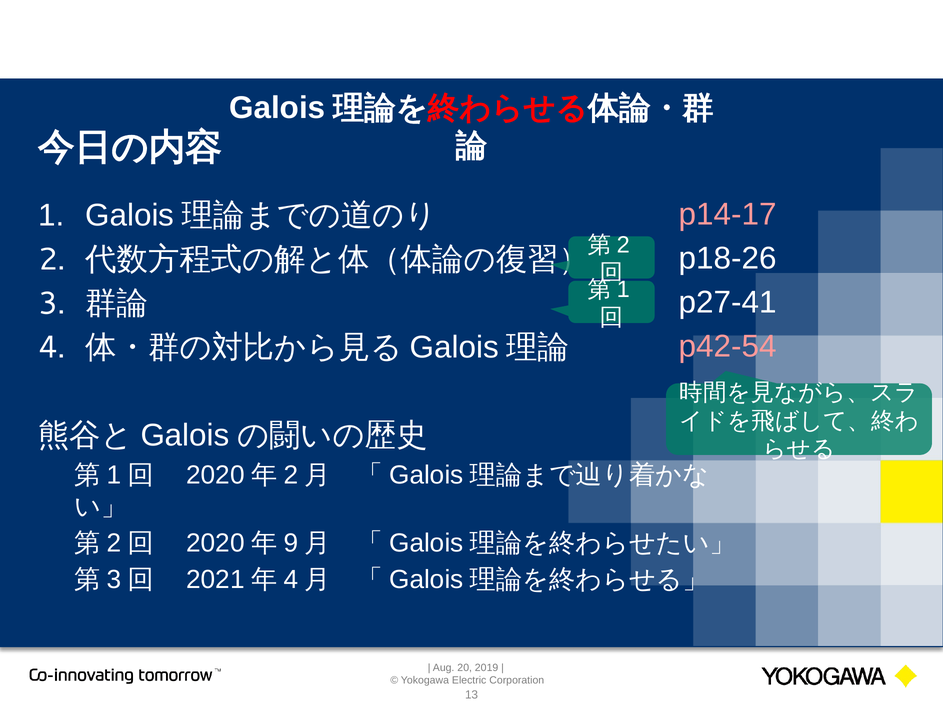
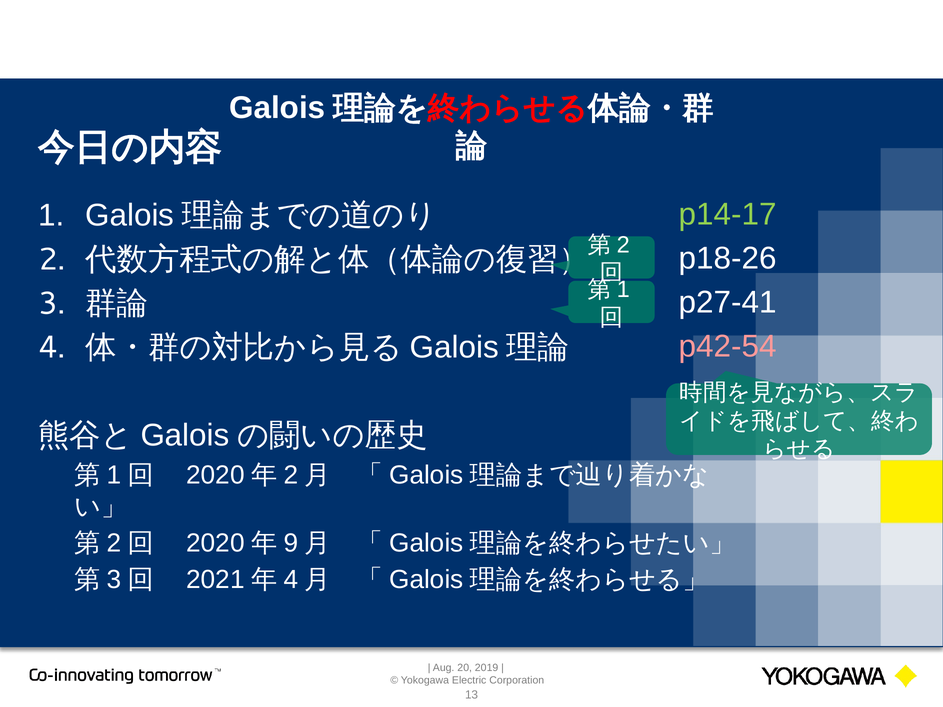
p14-17 colour: pink -> light green (728, 214)
